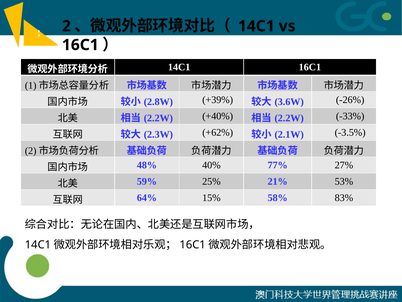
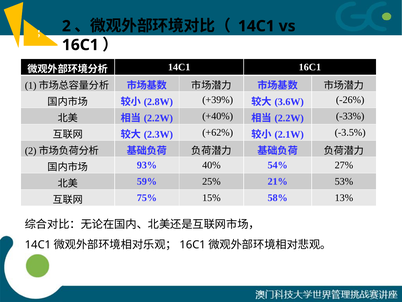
48%: 48% -> 93% (147, 165)
77%: 77% -> 54% (278, 165)
64%: 64% -> 75% (147, 197)
83%: 83% -> 13% (344, 197)
